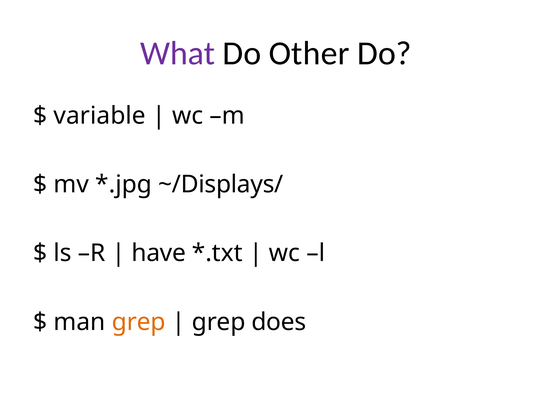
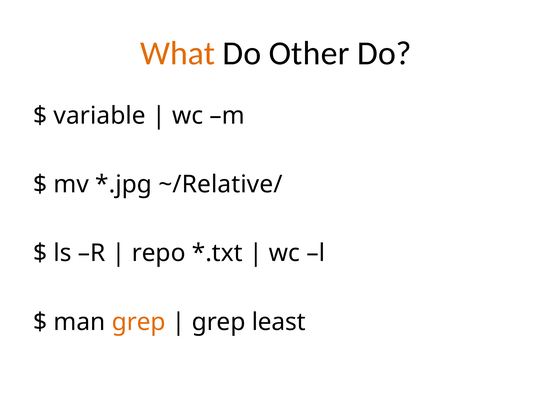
What colour: purple -> orange (178, 53)
~/Displays/: ~/Displays/ -> ~/Relative/ (221, 185)
have: have -> repo (159, 253)
does: does -> least (279, 322)
